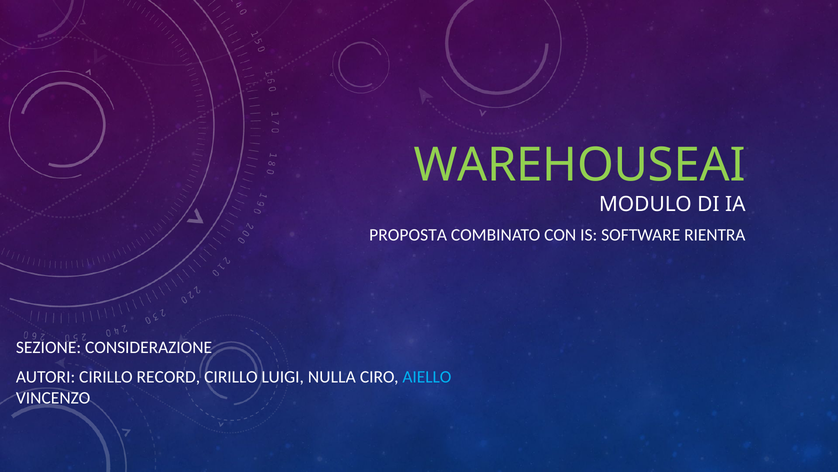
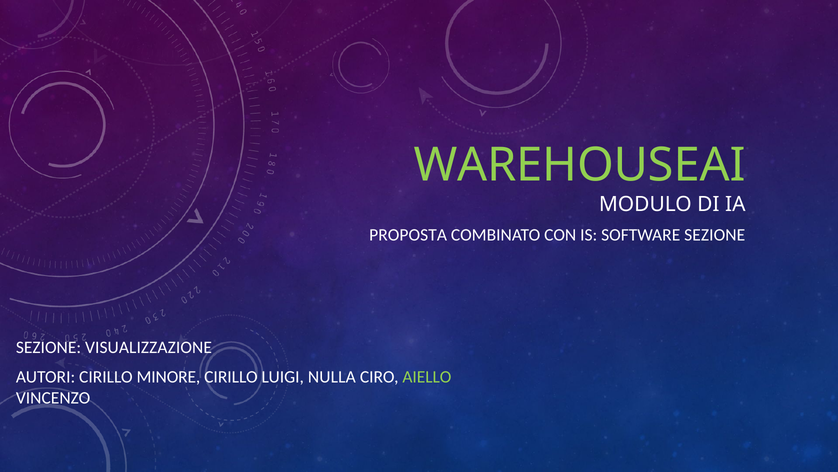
SOFTWARE RIENTRA: RIENTRA -> SEZIONE (715, 235)
CONSIDERAZIONE: CONSIDERAZIONE -> VISUALIZZAZIONE (148, 347)
RECORD: RECORD -> MINORE (168, 377)
AIELLO colour: light blue -> light green (427, 377)
